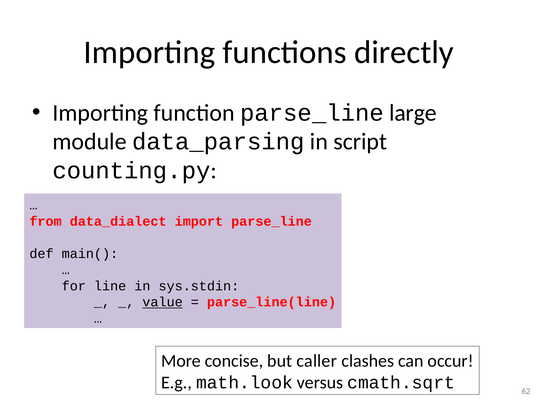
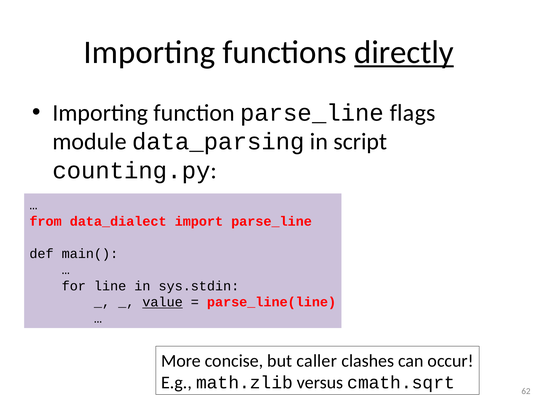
directly underline: none -> present (404, 52)
large: large -> flags (413, 113)
math.look: math.look -> math.zlib (245, 382)
